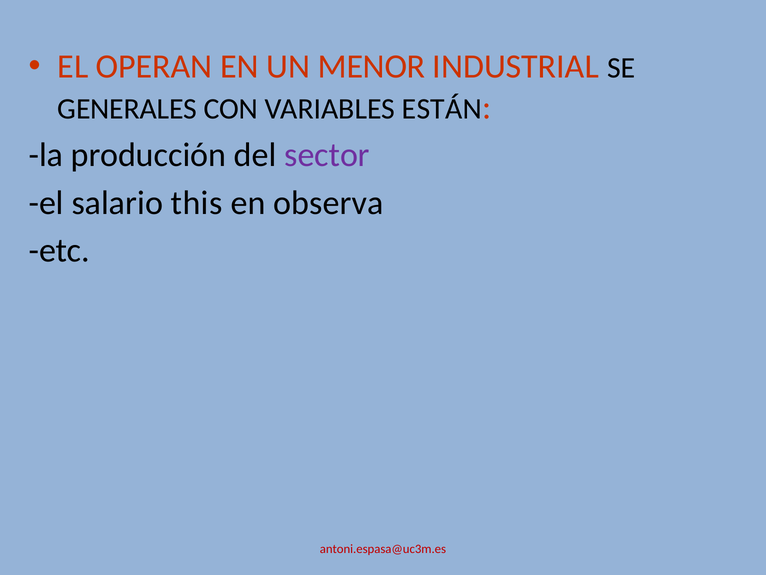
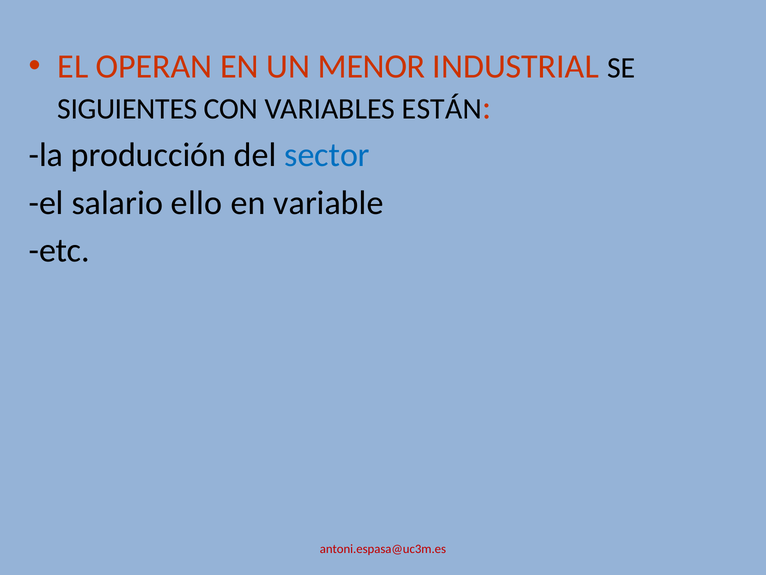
GENERALES: GENERALES -> SIGUIENTES (127, 109)
sector colour: purple -> blue (327, 155)
this: this -> ello (197, 203)
observa: observa -> variable (328, 203)
